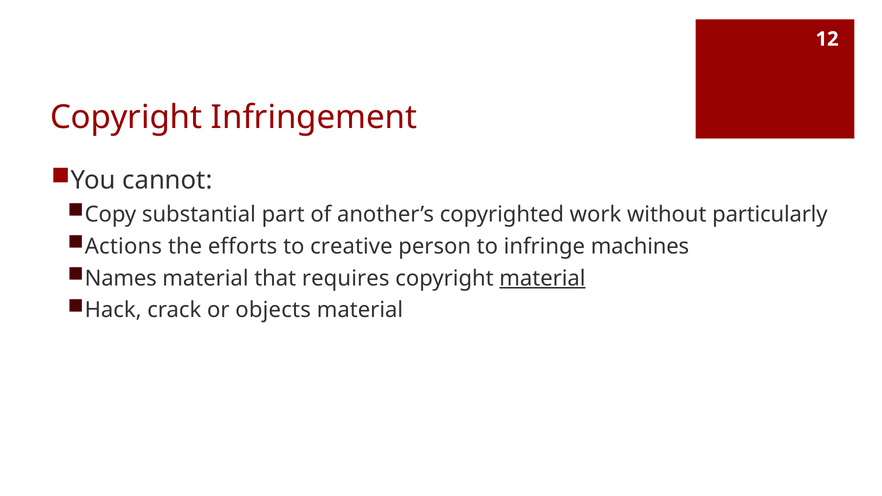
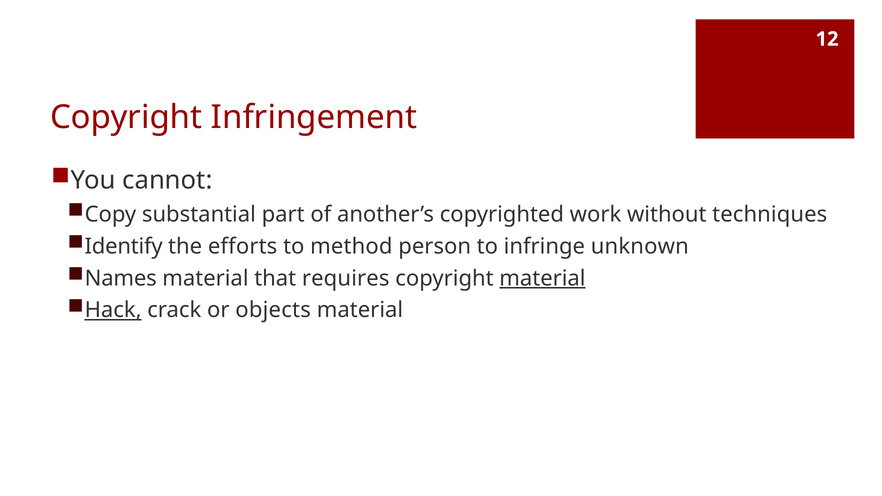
particularly: particularly -> techniques (770, 214)
Actions: Actions -> Identify (124, 246)
creative: creative -> method (351, 246)
machines: machines -> unknown (640, 246)
Hack underline: none -> present (113, 310)
